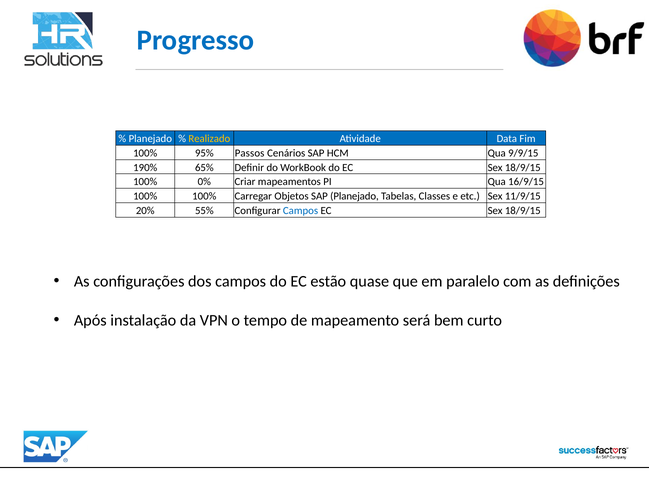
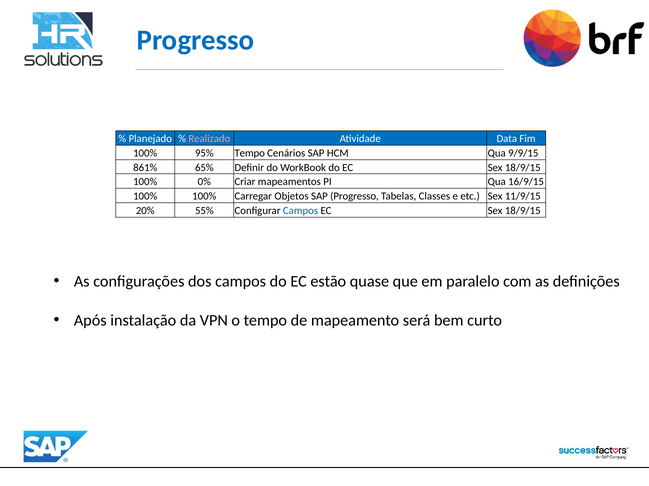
Realizado colour: yellow -> pink (209, 139)
95% Passos: Passos -> Tempo (250, 153)
190%: 190% -> 861% (145, 168)
SAP Planejado: Planejado -> Progresso (354, 197)
